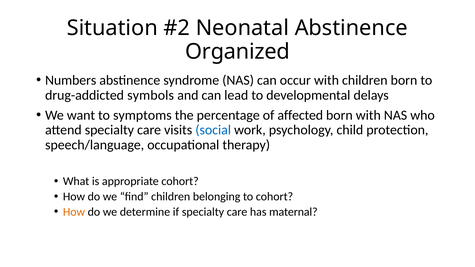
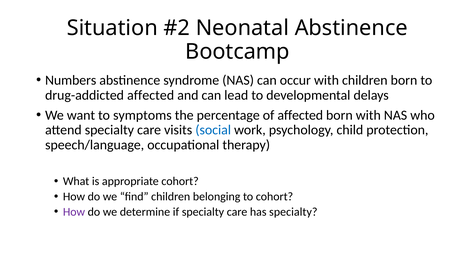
Organized: Organized -> Bootcamp (237, 52)
drug-addicted symbols: symbols -> affected (151, 95)
How colour: orange -> purple (74, 212)
has maternal: maternal -> specialty (293, 212)
